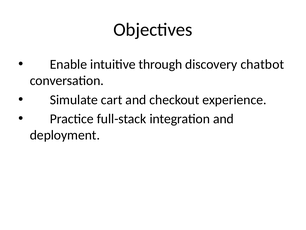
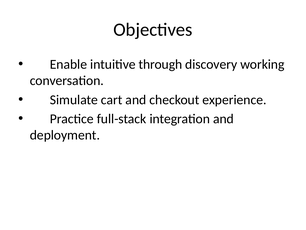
chatbot: chatbot -> working (262, 64)
